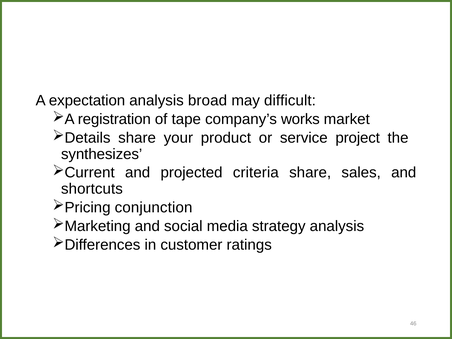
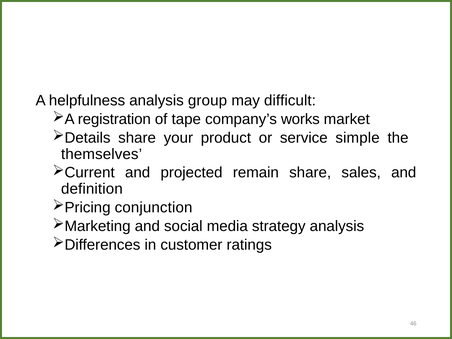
expectation: expectation -> helpfulness (87, 101)
broad: broad -> group (208, 101)
project: project -> simple (358, 138)
synthesizes: synthesizes -> themselves (102, 154)
criteria: criteria -> remain (256, 173)
shortcuts: shortcuts -> definition (92, 189)
